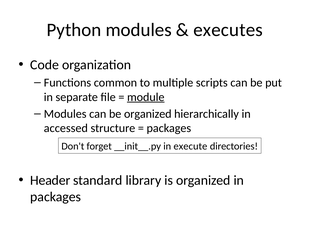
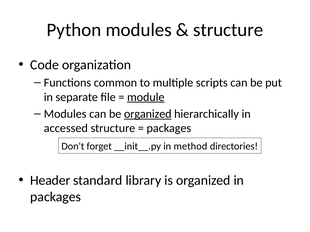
executes: executes -> structure (228, 30)
organized underline: none -> present (148, 114)
execute: execute -> method (190, 147)
